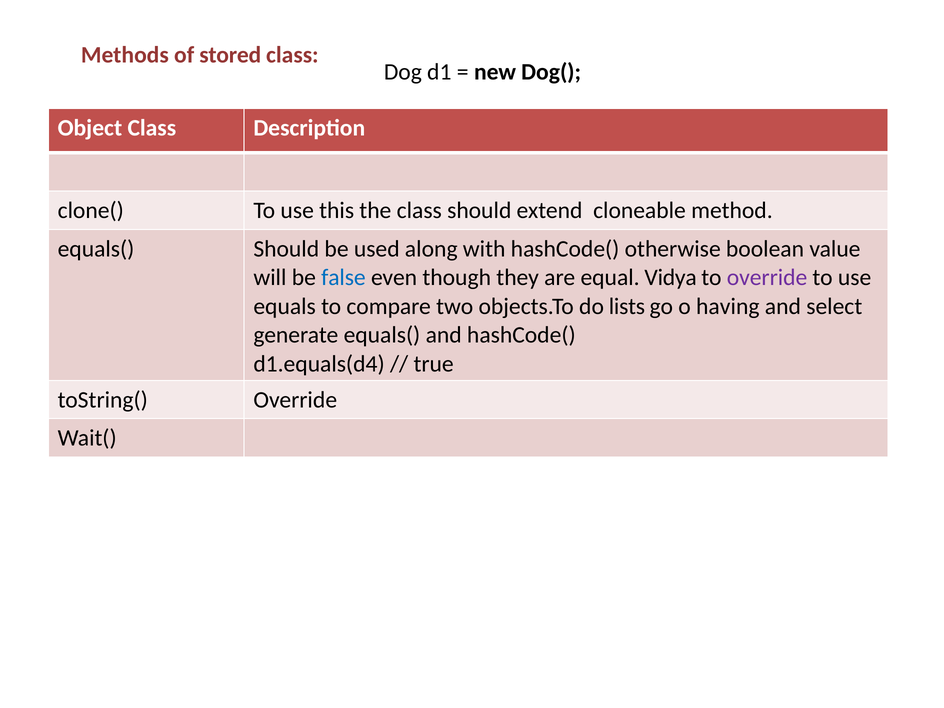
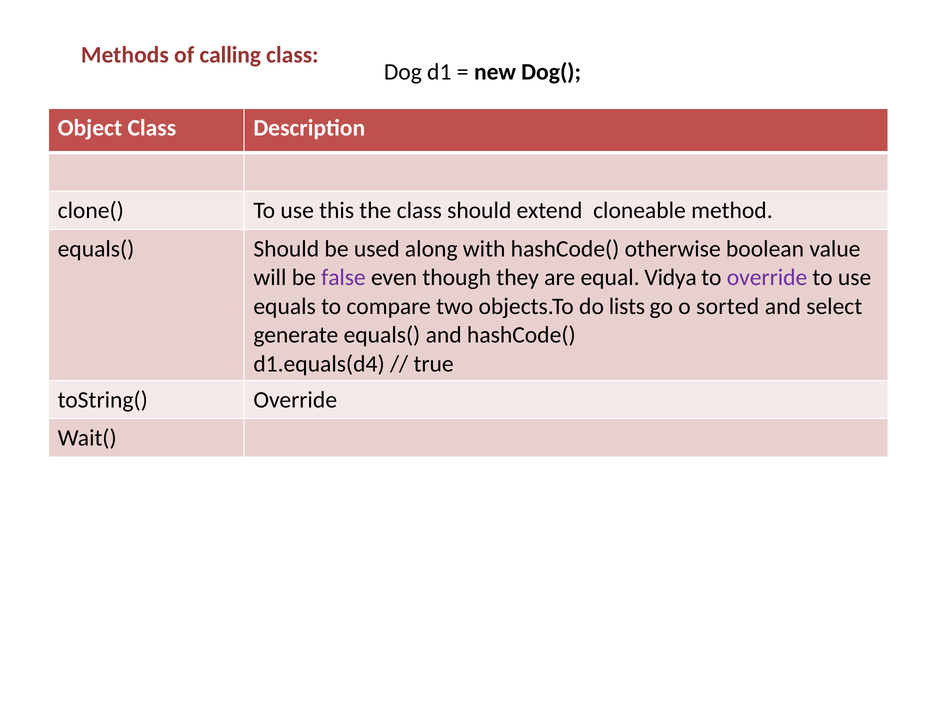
stored: stored -> calling (230, 55)
false colour: blue -> purple (343, 278)
having: having -> sorted (728, 306)
